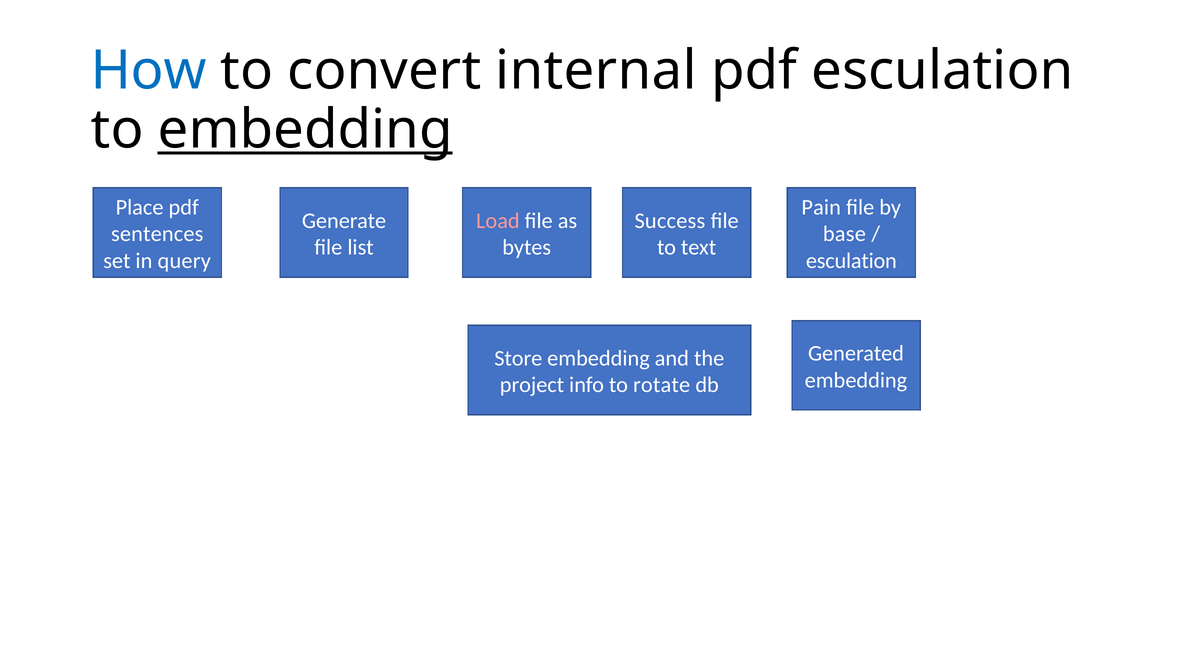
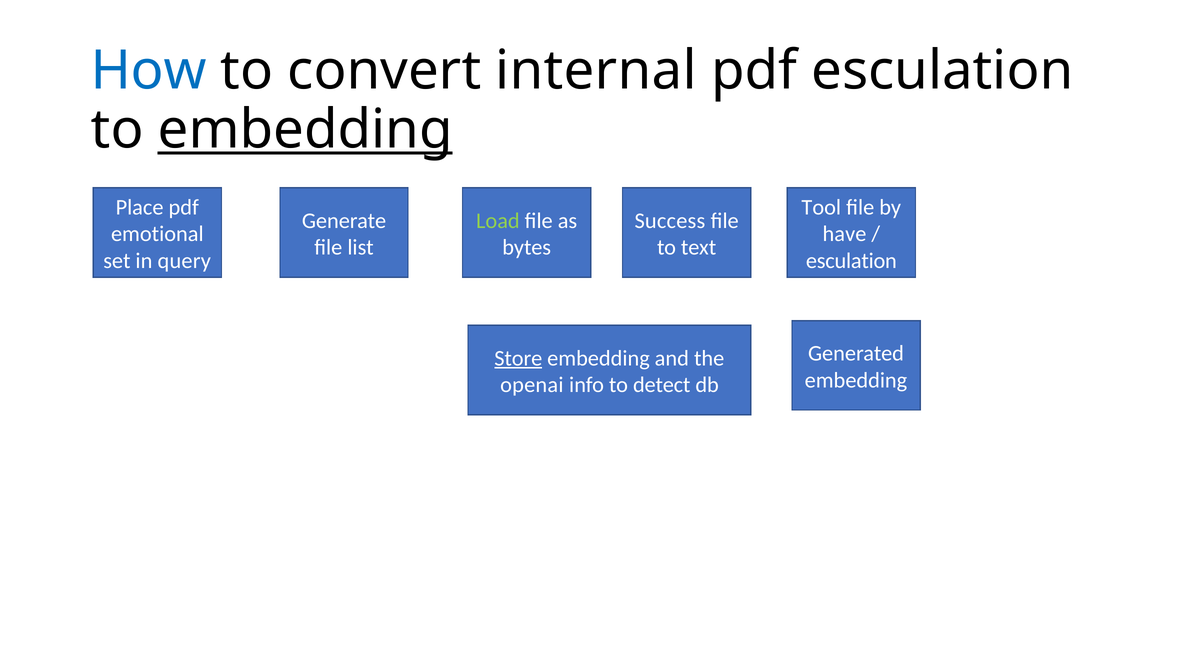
Pain: Pain -> Tool (821, 207)
Load colour: pink -> light green (498, 221)
sentences: sentences -> emotional (157, 234)
base: base -> have (844, 234)
Store underline: none -> present (518, 358)
project: project -> openai (532, 385)
rotate: rotate -> detect (662, 385)
